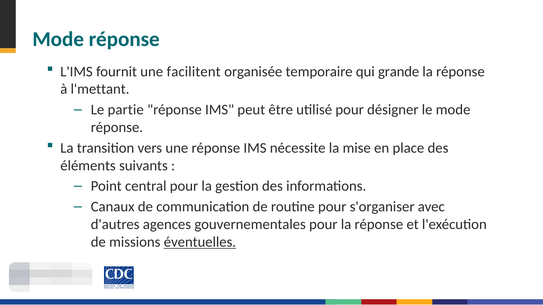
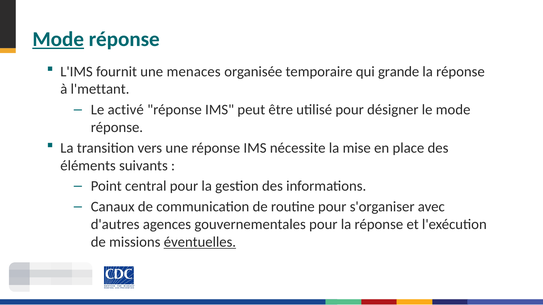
Mode underline: none -> present (58, 39)
facilitent: facilitent -> menaces (194, 72)
partie: partie -> activé (126, 110)
